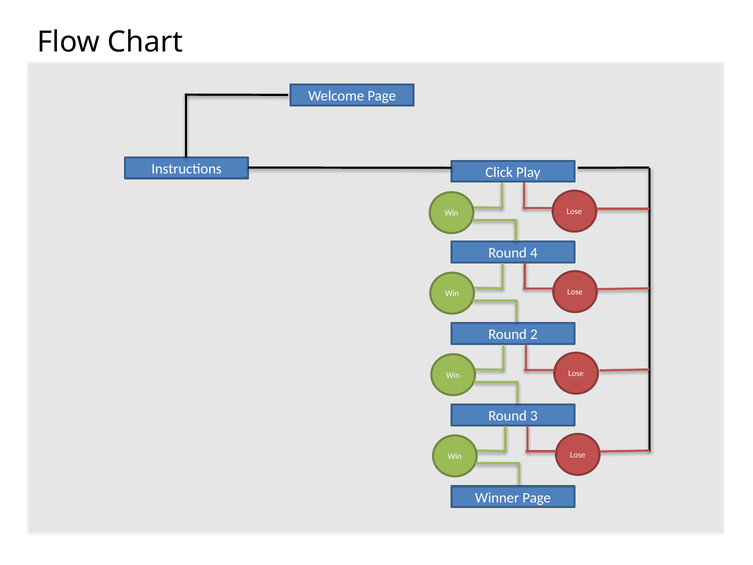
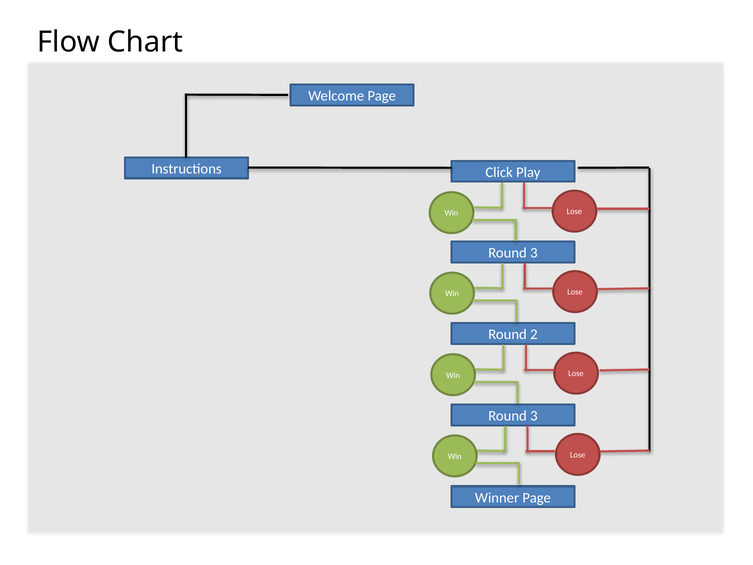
4: 4 -> 3 (534, 253)
